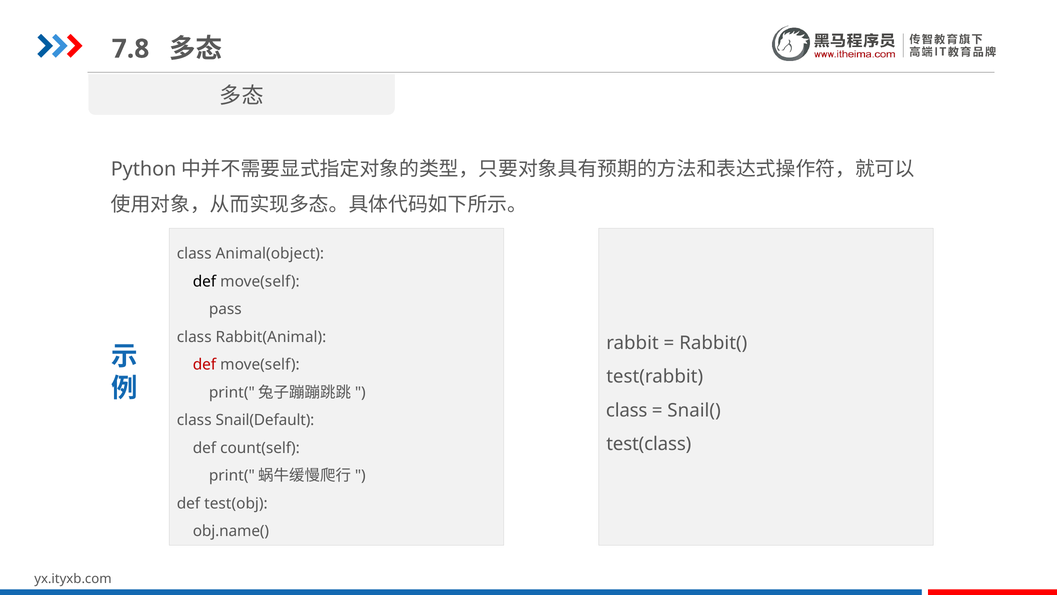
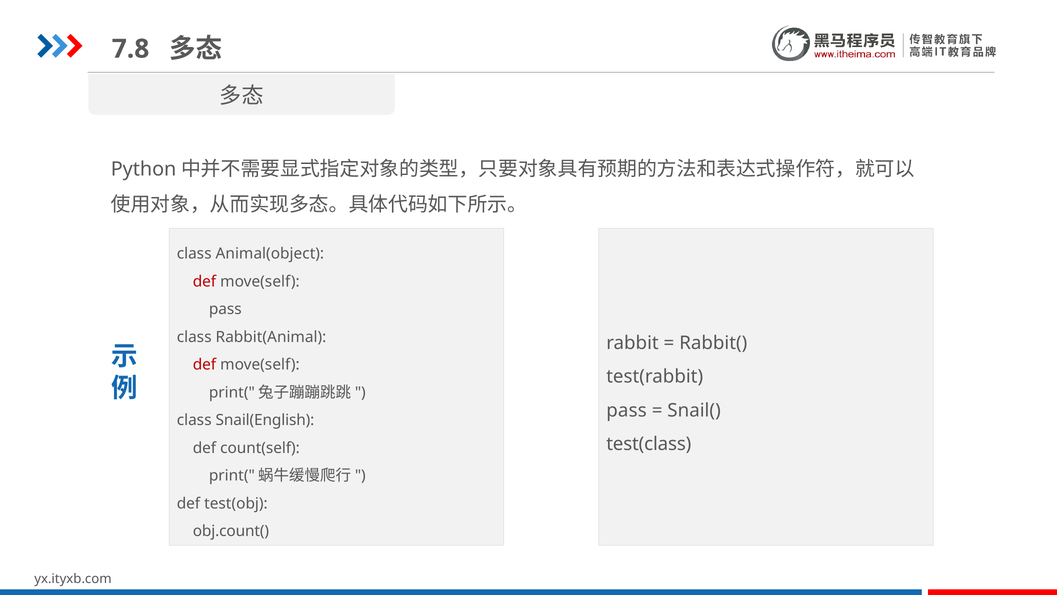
def colour: black -> red (204, 281)
class: class -> pass (627, 410)
Snail(Default: Snail(Default -> Snail(English (265, 420)
obj.name(: obj.name( -> obj.count( (231, 531)
